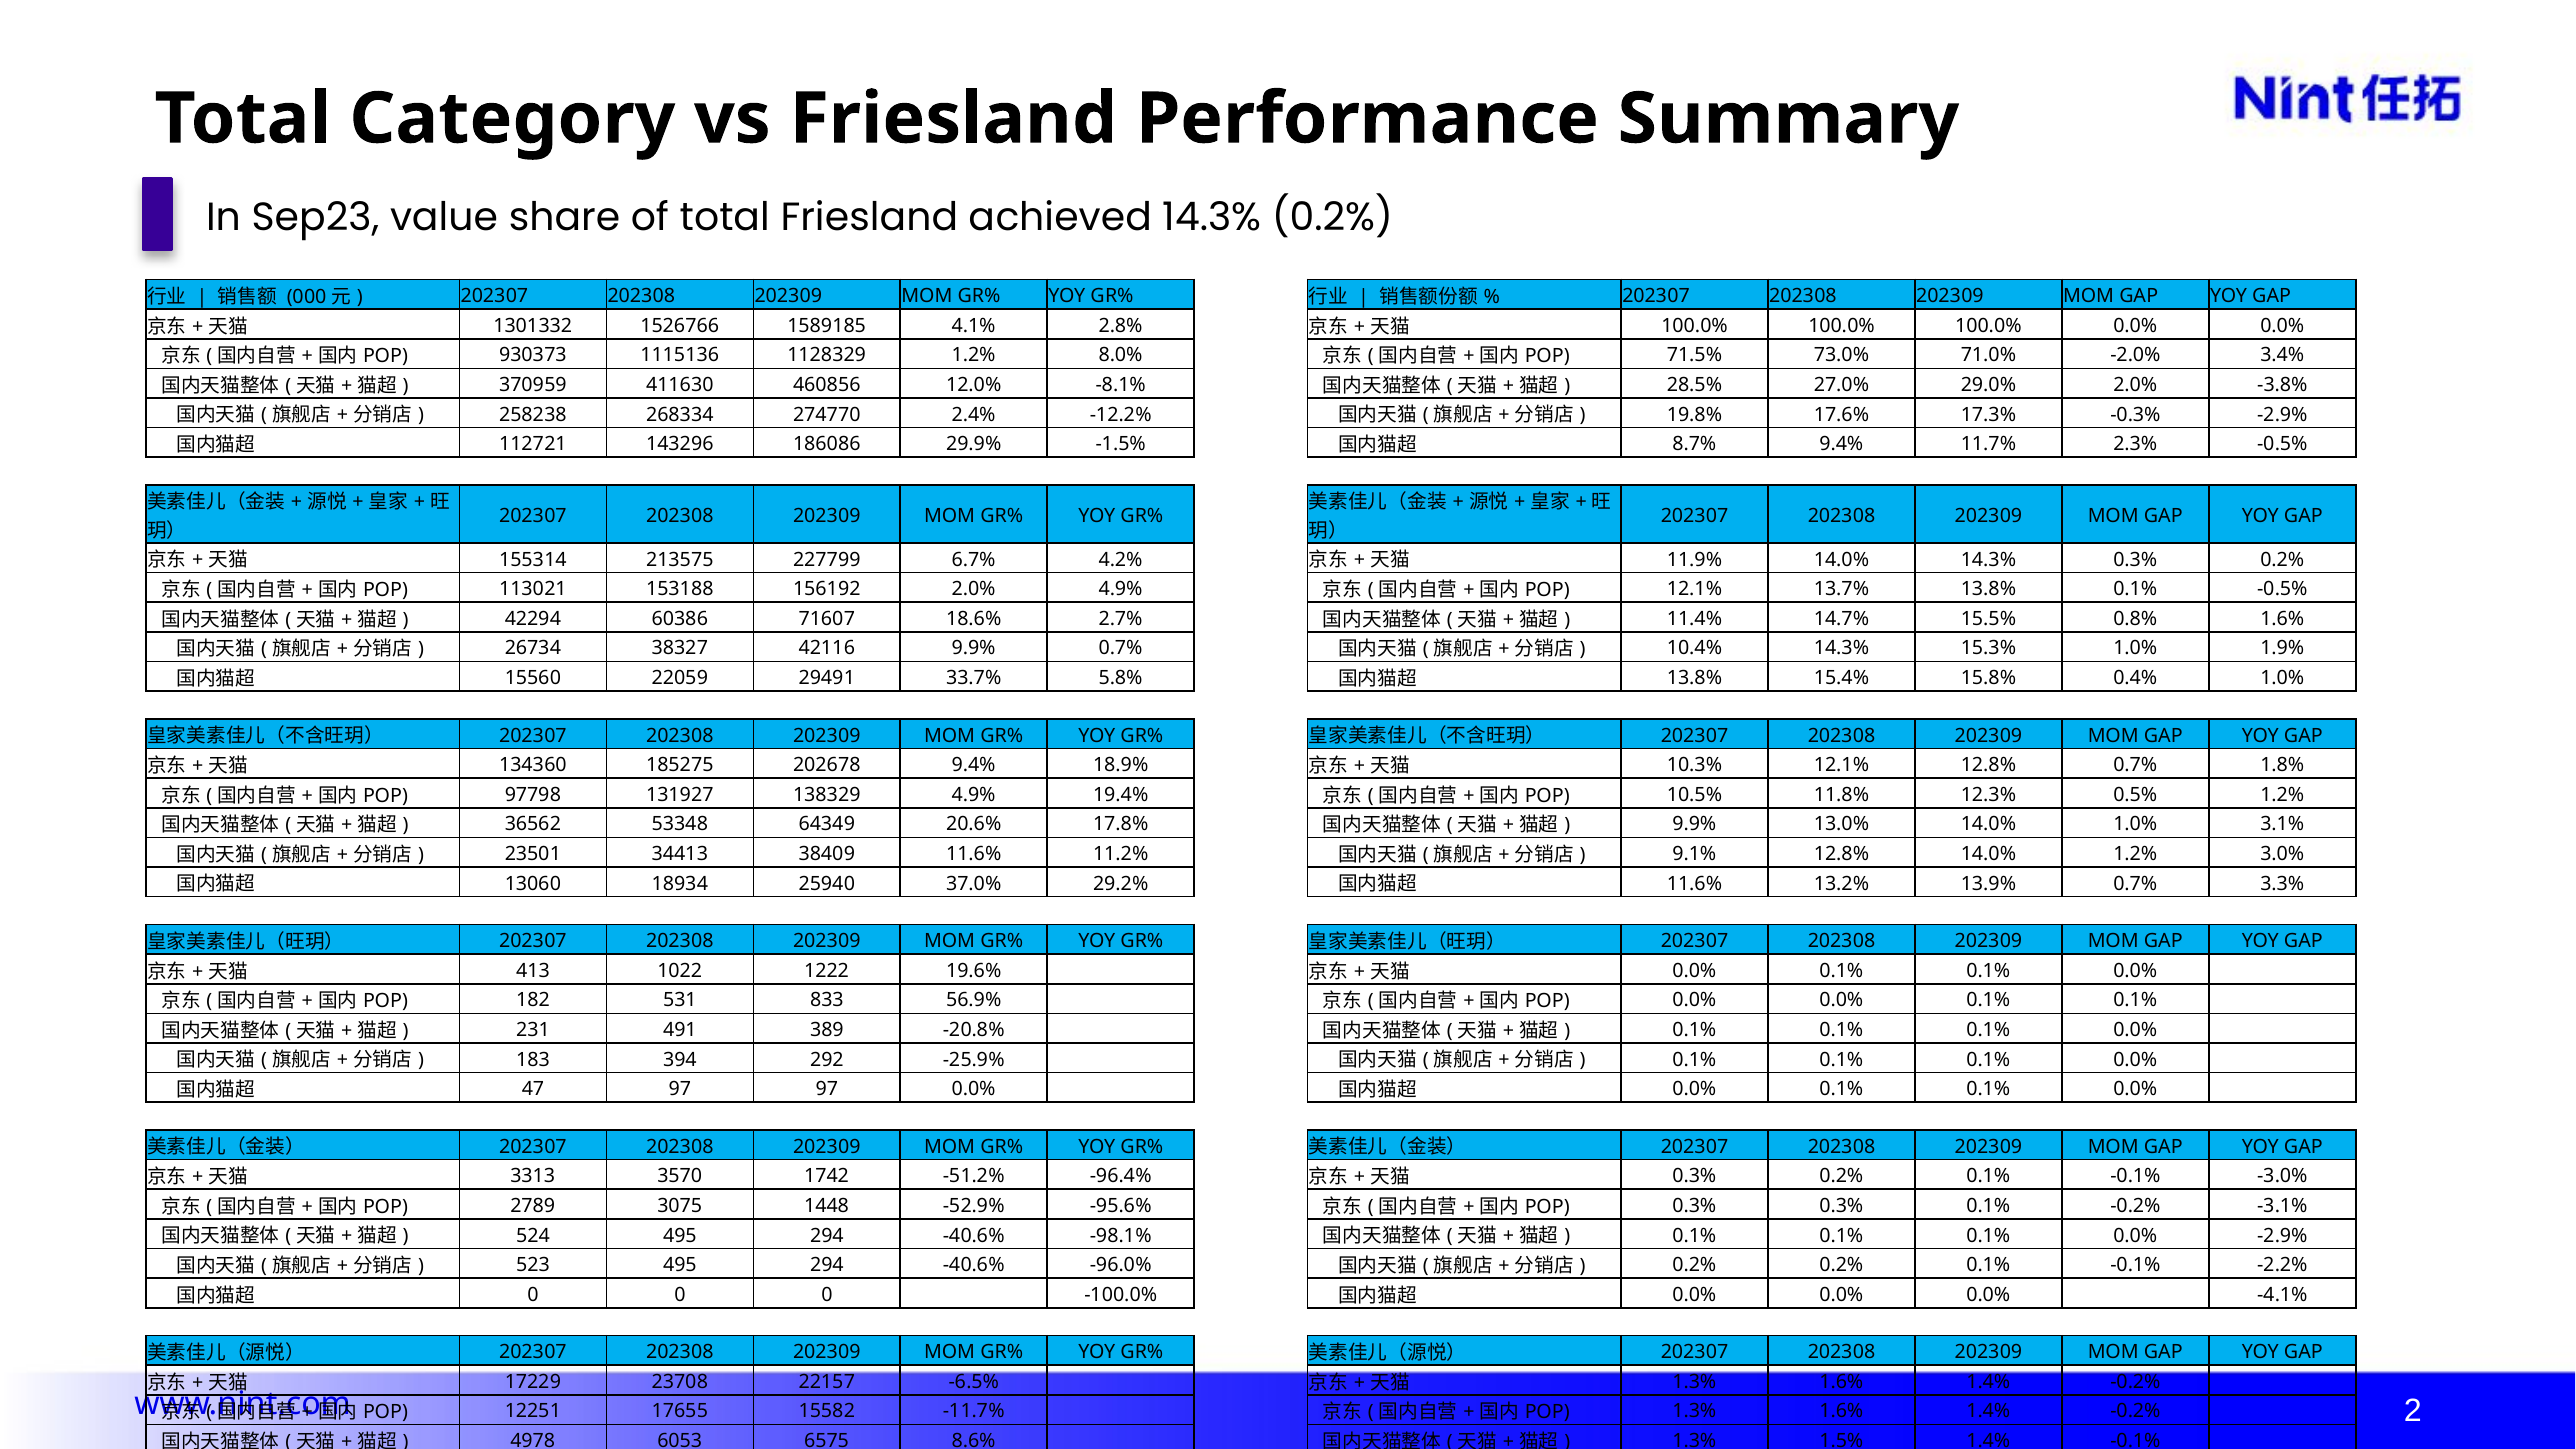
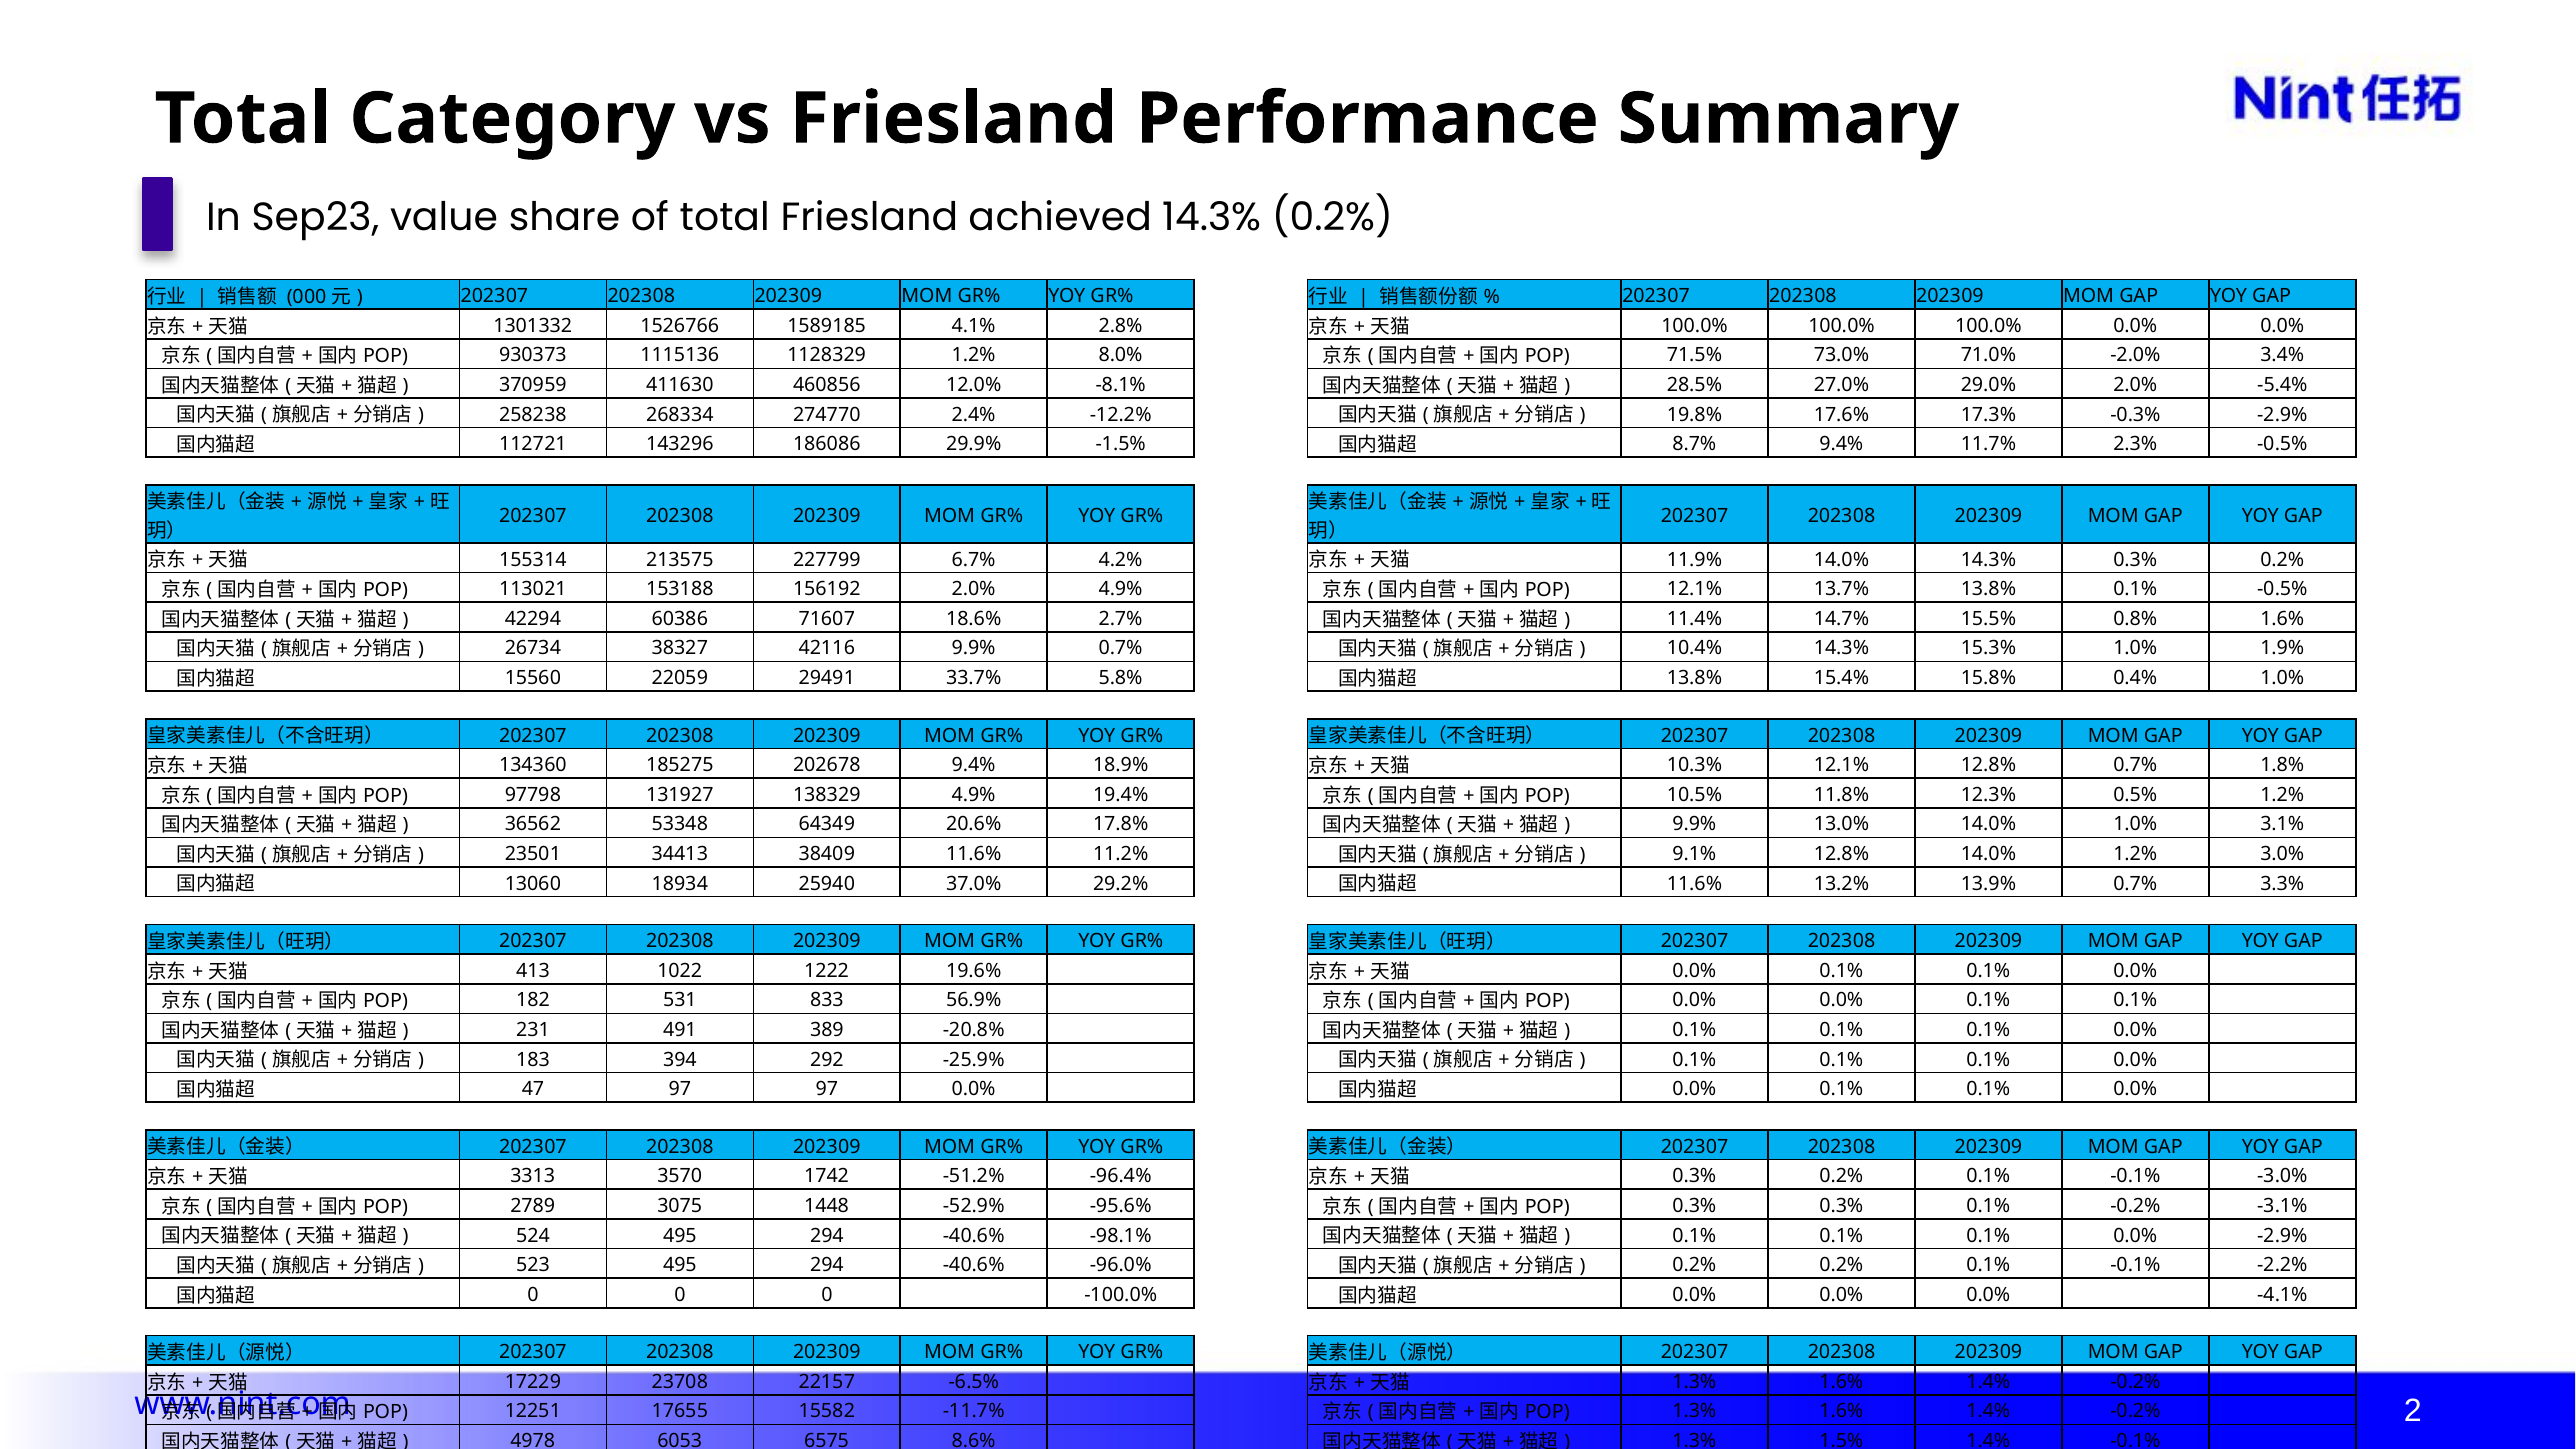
-3.8%: -3.8% -> -5.4% (2282, 385)
